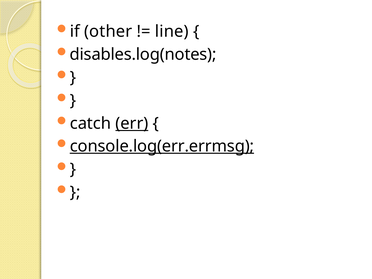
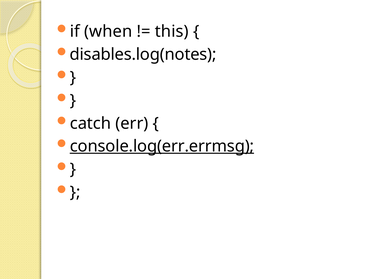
other: other -> when (108, 32)
line: line -> this (172, 32)
err underline: present -> none (132, 123)
